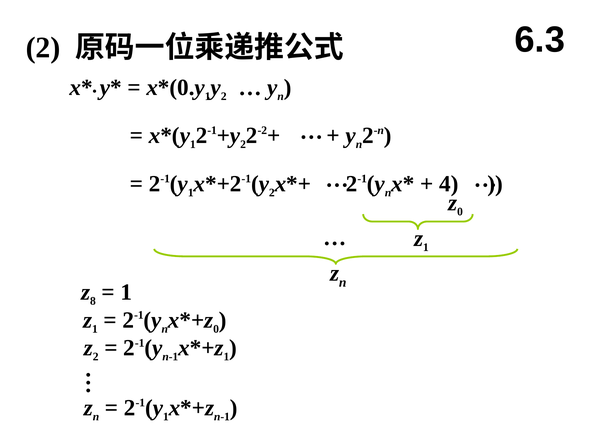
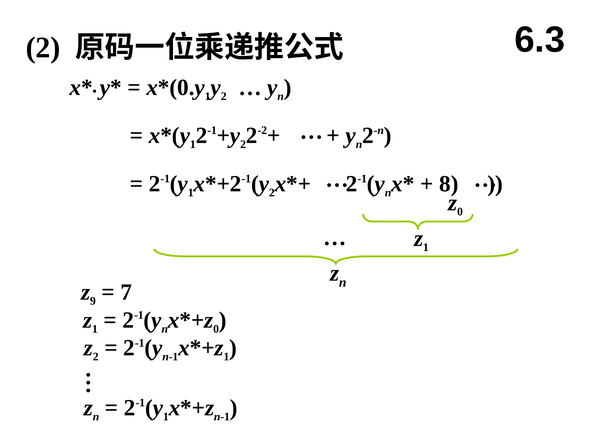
4: 4 -> 8 (449, 184)
8: 8 -> 9 (93, 301)
1: 1 -> 7 (126, 292)
